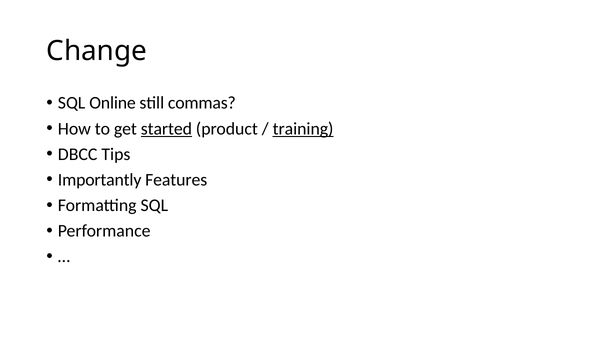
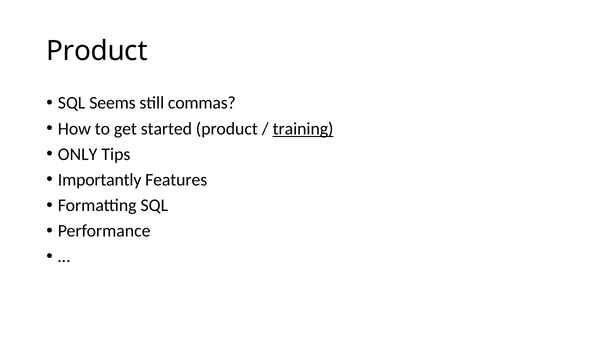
Change: Change -> Product (97, 51)
Online: Online -> Seems (113, 103)
started underline: present -> none (166, 128)
DBCC: DBCC -> ONLY (78, 154)
